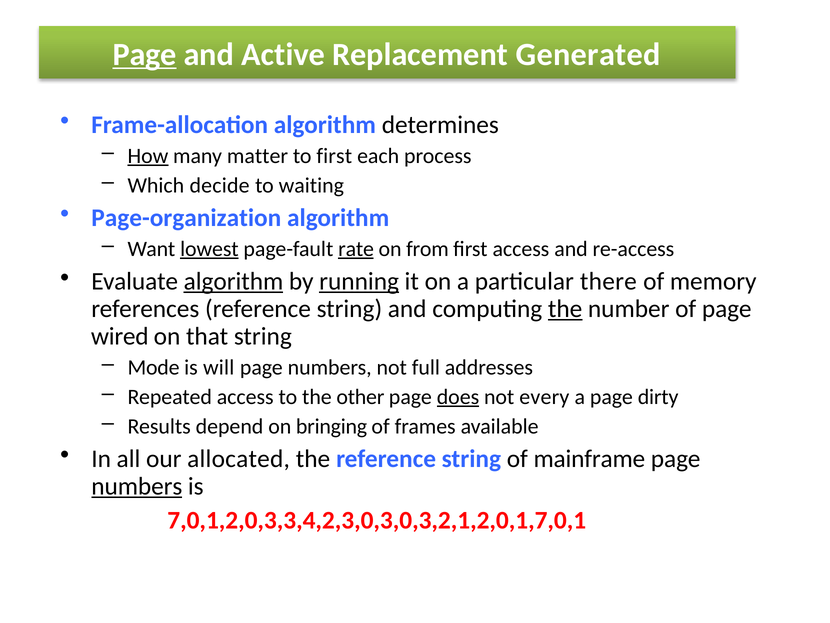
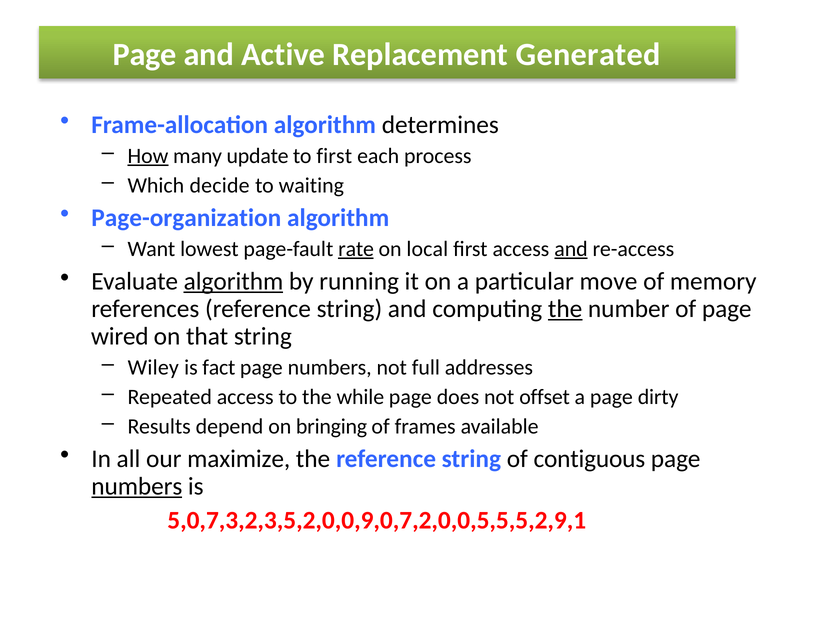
Page underline: present -> none (145, 54)
matter: matter -> update (258, 156)
lowest underline: present -> none (209, 249)
from: from -> local (427, 249)
and underline: none -> present (571, 249)
running underline: present -> none (359, 281)
there: there -> move (608, 281)
Mode: Mode -> Wiley (153, 367)
will: will -> fact (219, 367)
other: other -> while (360, 396)
does underline: present -> none (458, 396)
every: every -> offset (545, 396)
allocated: allocated -> maximize (239, 459)
mainframe: mainframe -> contiguous (589, 459)
7,0,1,2,0,3,3,4,2,3,0,3,0,3,2,1,2,0,1,7,0,1: 7,0,1,2,0,3,3,4,2,3,0,3,0,3,2,1,2,0,1,7,0,1 -> 5,0,7,3,2,3,5,2,0,0,9,0,7,2,0,0,5,5,5,2,9,1 (377, 520)
